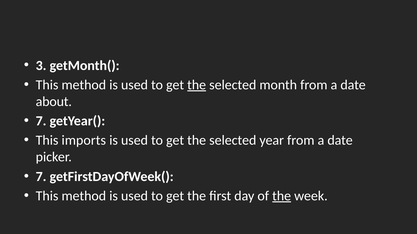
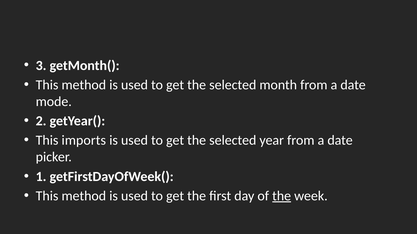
the underline: present -> none (197, 85)
about: about -> mode (54, 102)
7: 7 -> 2 (41, 121)
7: 7 -> 1 (41, 177)
